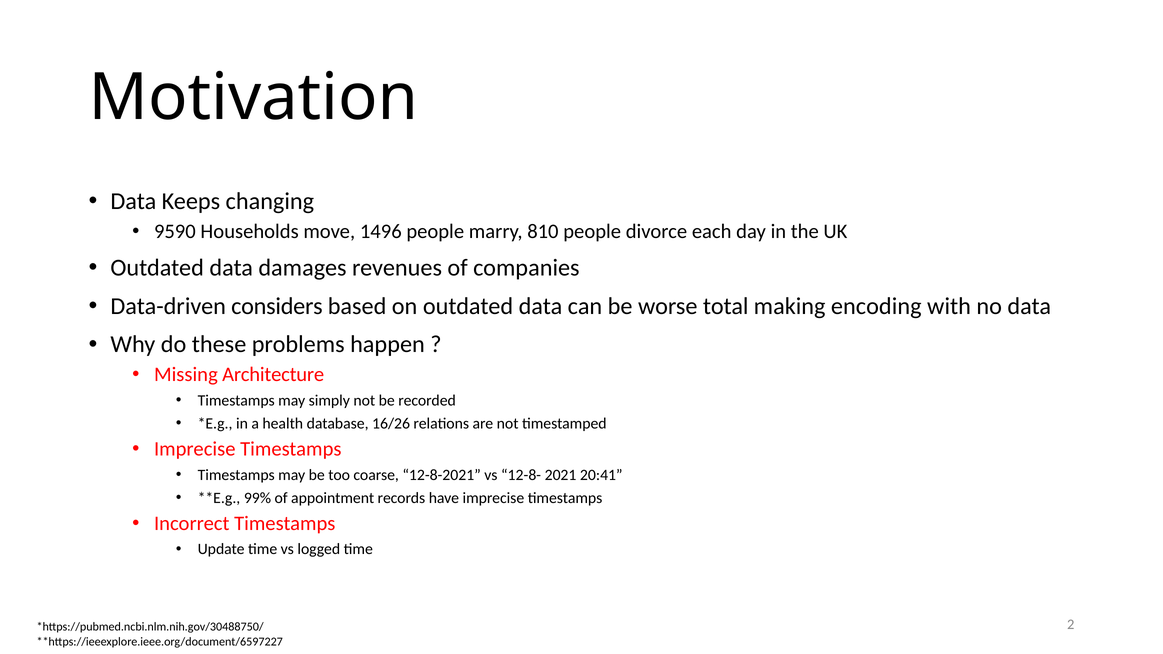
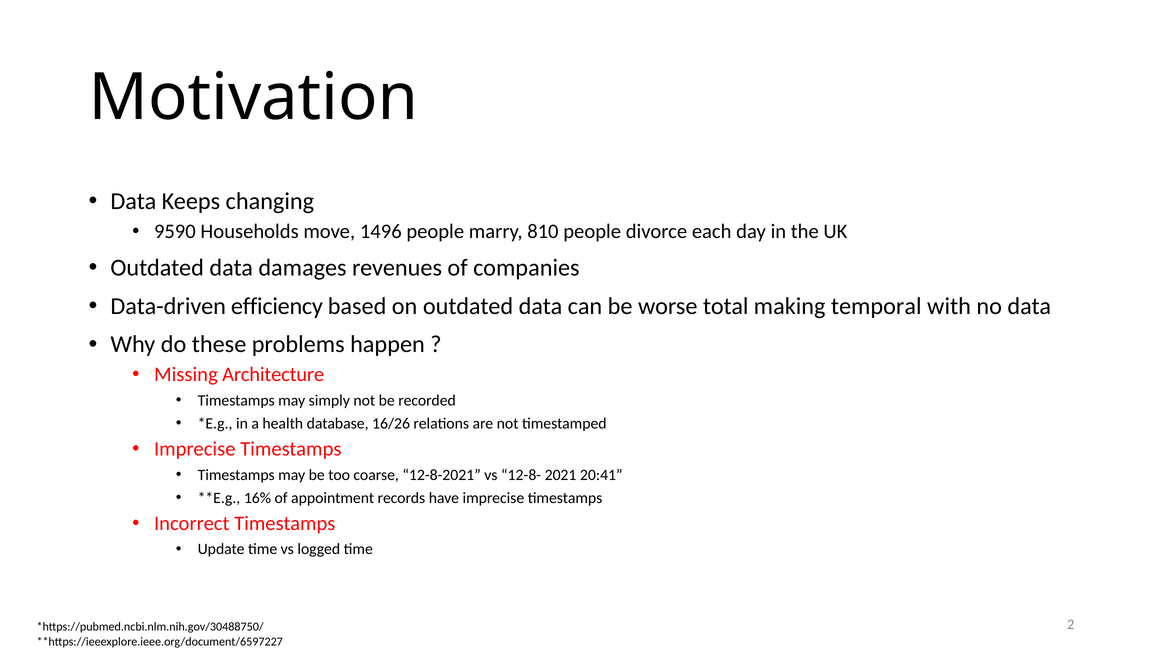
considers: considers -> efficiency (277, 306)
encoding: encoding -> temporal (876, 306)
99%: 99% -> 16% (257, 498)
